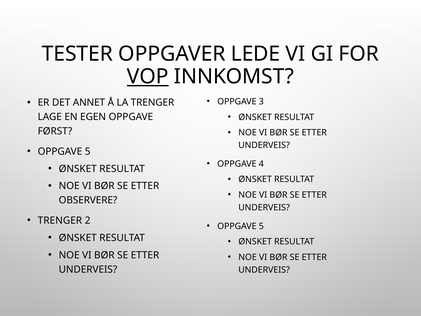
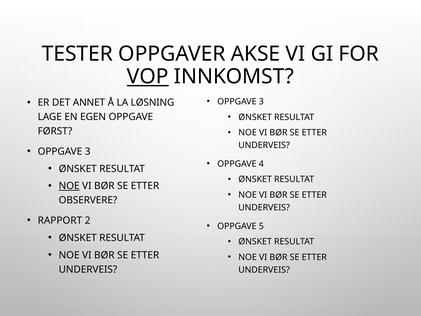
LEDE: LEDE -> AKSE (256, 54)
LA TRENGER: TRENGER -> LØSNING (152, 103)
5: 5 -> 3 (88, 151)
NOE underline: none -> present (69, 186)
TRENGER: TRENGER -> RAPPORT (60, 220)
